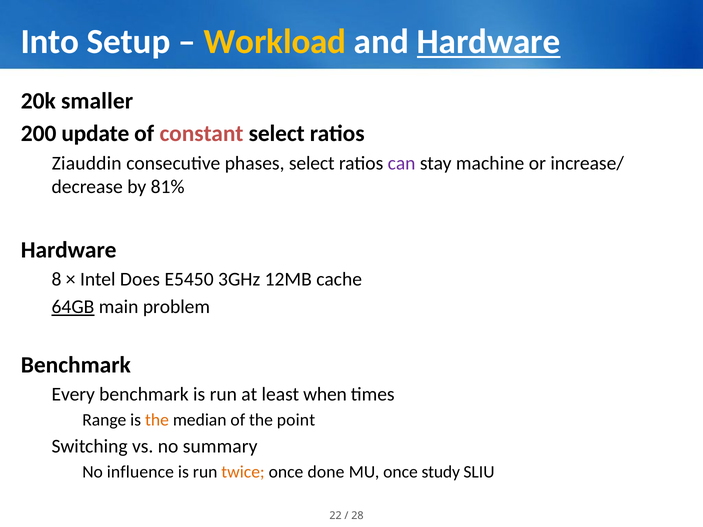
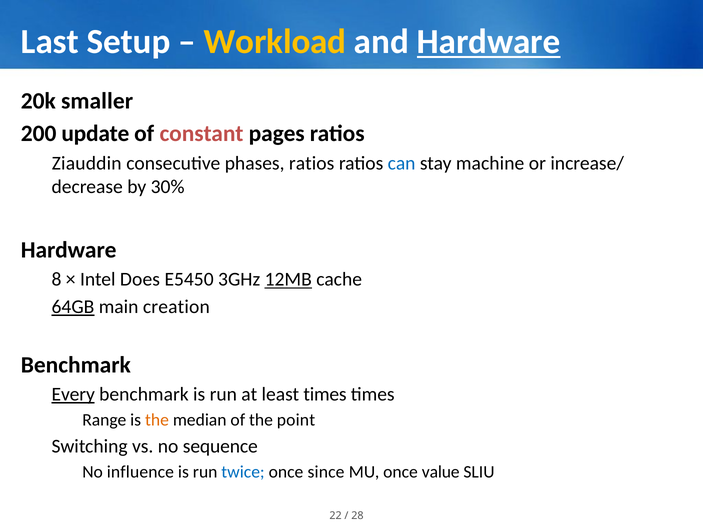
Into: Into -> Last (50, 42)
constant select: select -> pages (277, 134)
phases select: select -> ratios (312, 163)
can colour: purple -> blue (402, 163)
81%: 81% -> 30% (168, 187)
12MB underline: none -> present (288, 280)
problem: problem -> creation (176, 307)
Every underline: none -> present (73, 395)
least when: when -> times (325, 395)
summary: summary -> sequence (220, 447)
twice colour: orange -> blue (243, 472)
done: done -> since (326, 472)
study: study -> value (441, 472)
